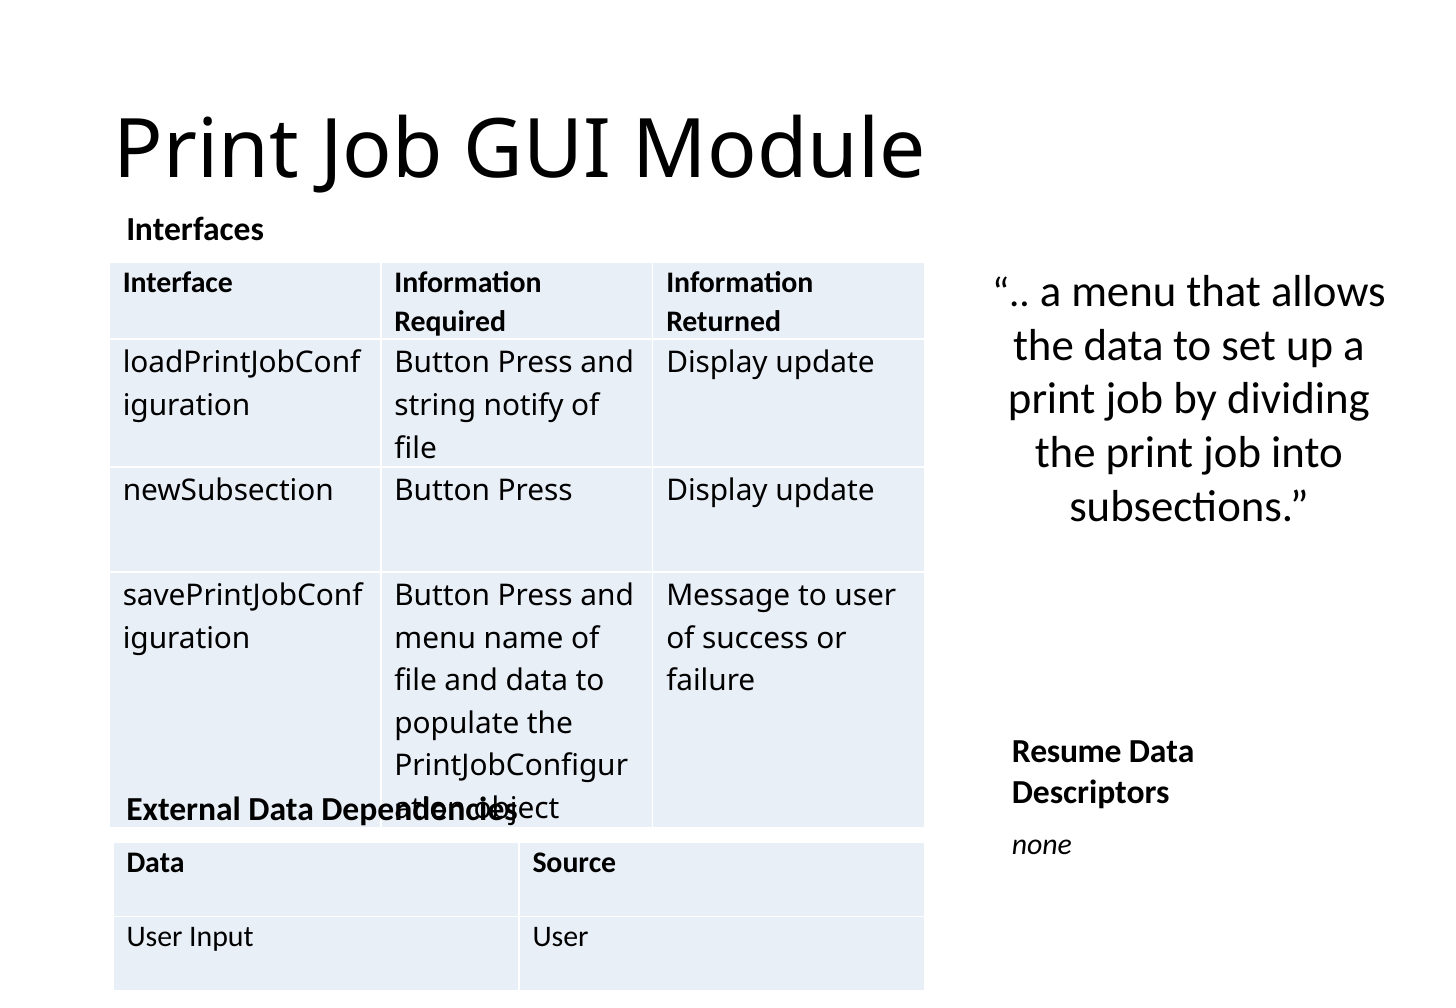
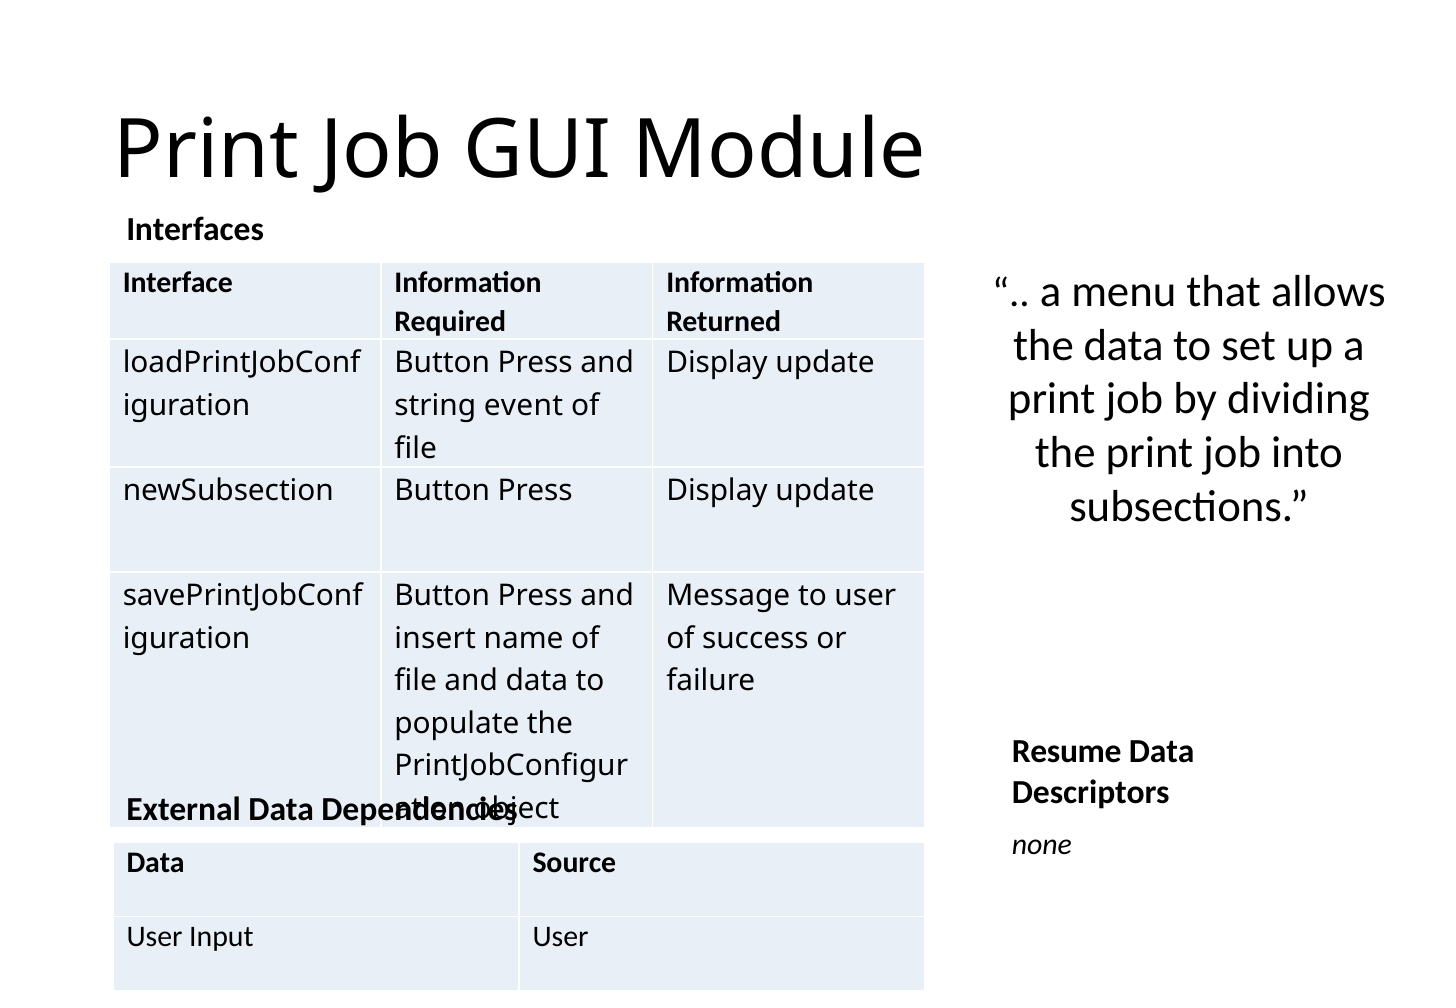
notify: notify -> event (523, 406)
menu: menu -> insert (435, 638)
